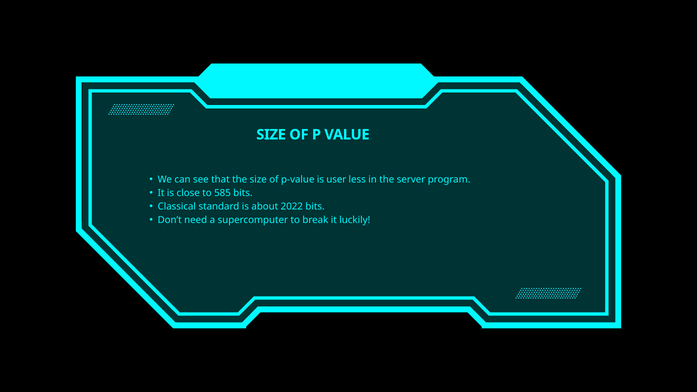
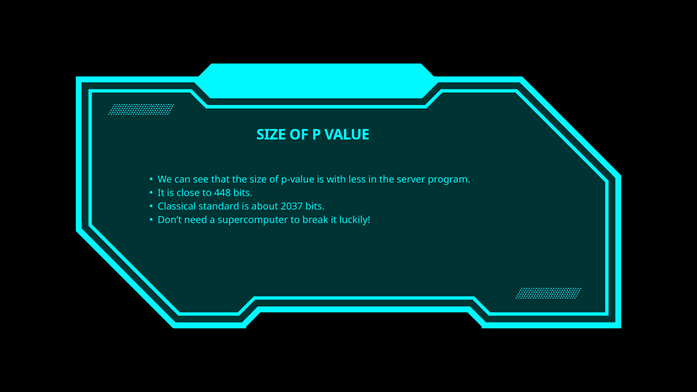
user: user -> with (336, 180)
585: 585 -> 448 (223, 193)
2022: 2022 -> 2037 (292, 207)
